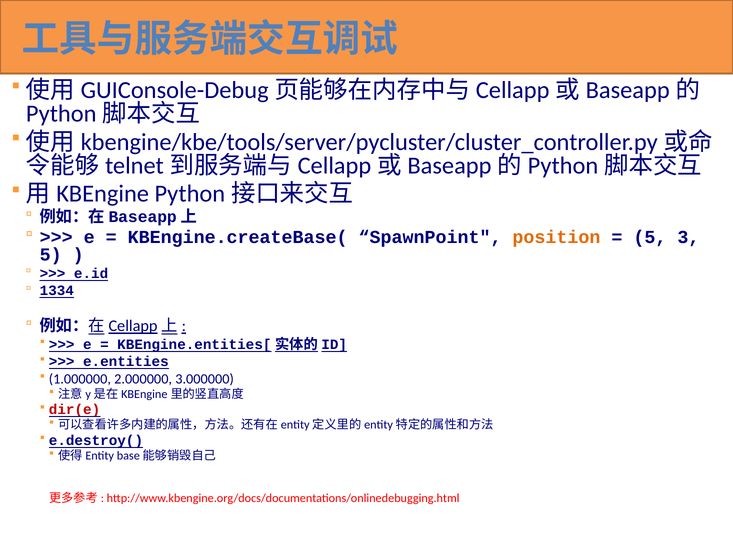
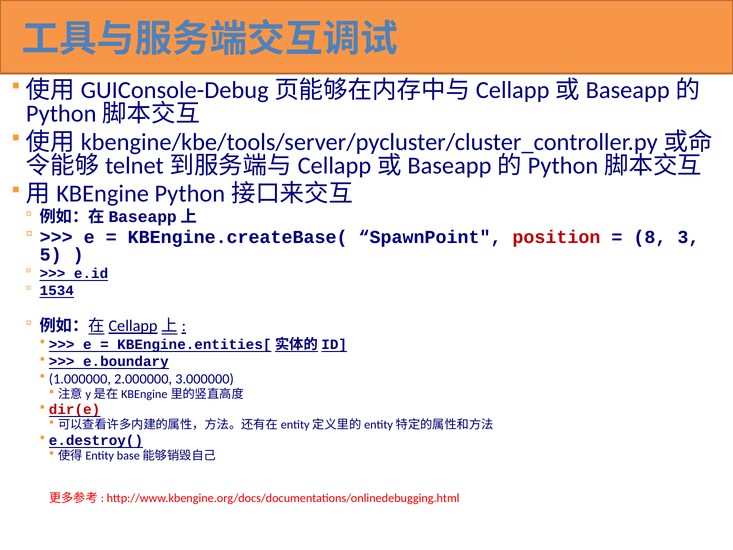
position colour: orange -> red (556, 237)
5: 5 -> 8 (650, 237)
1334: 1334 -> 1534 (57, 291)
e.entities: e.entities -> e.boundary (126, 362)
